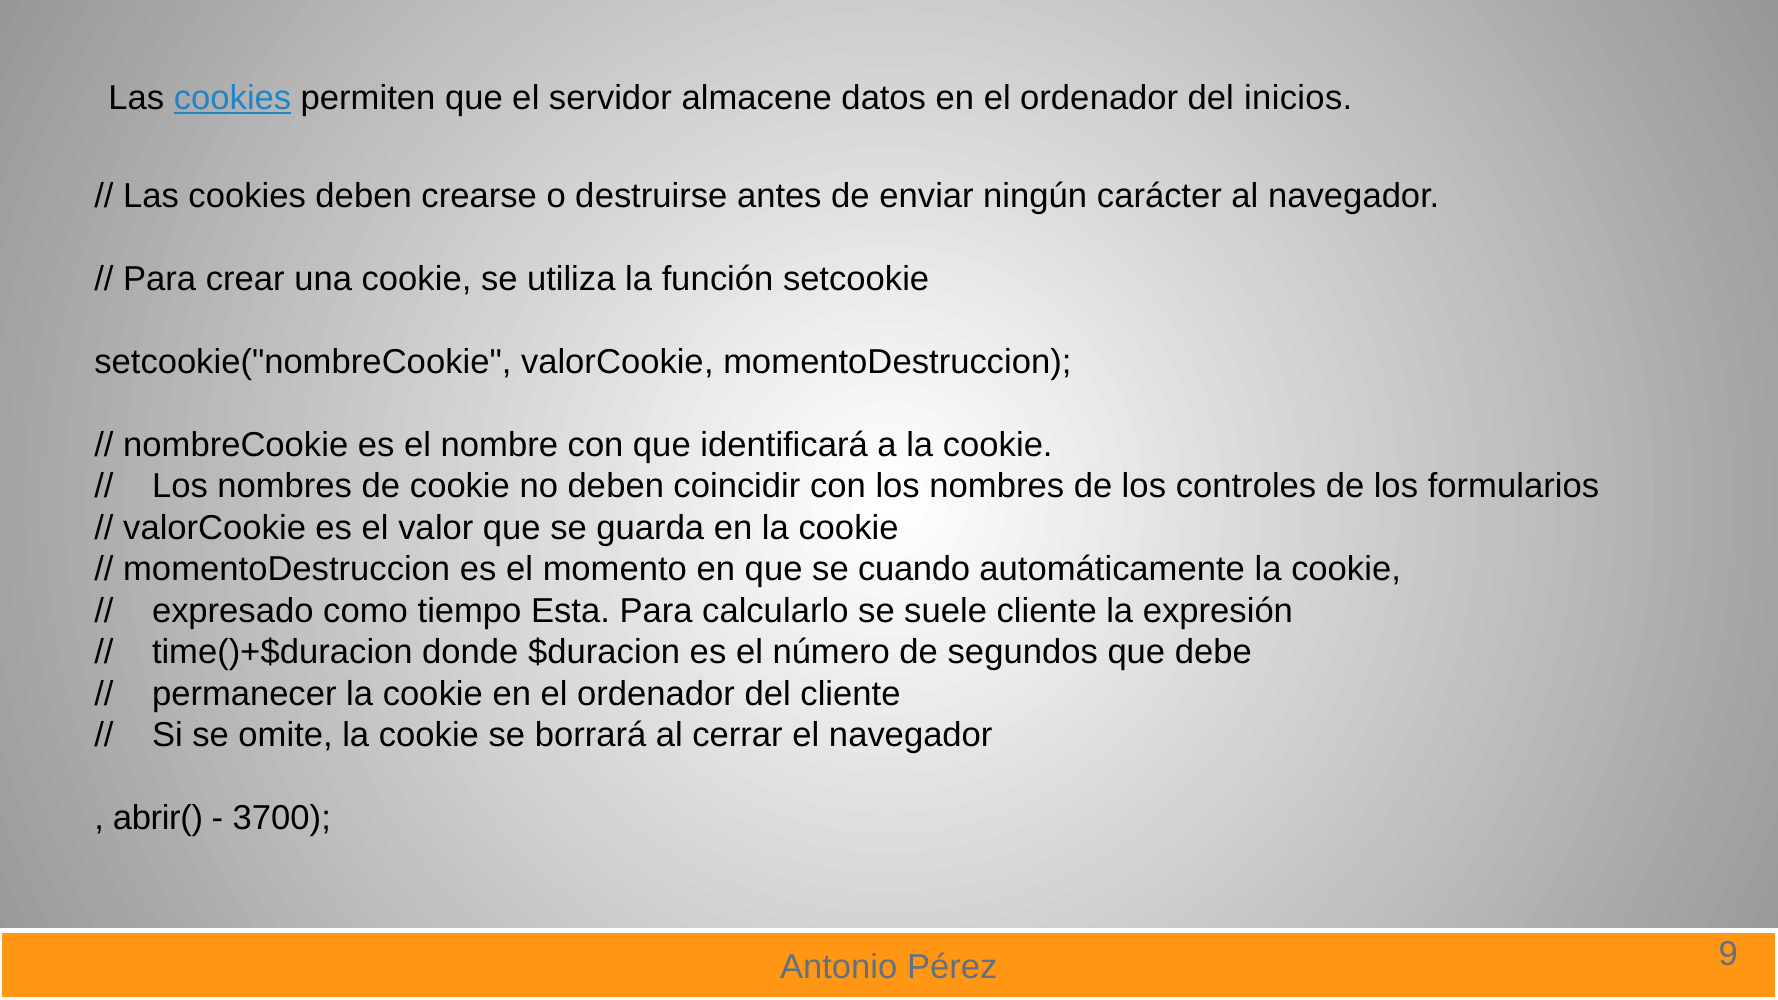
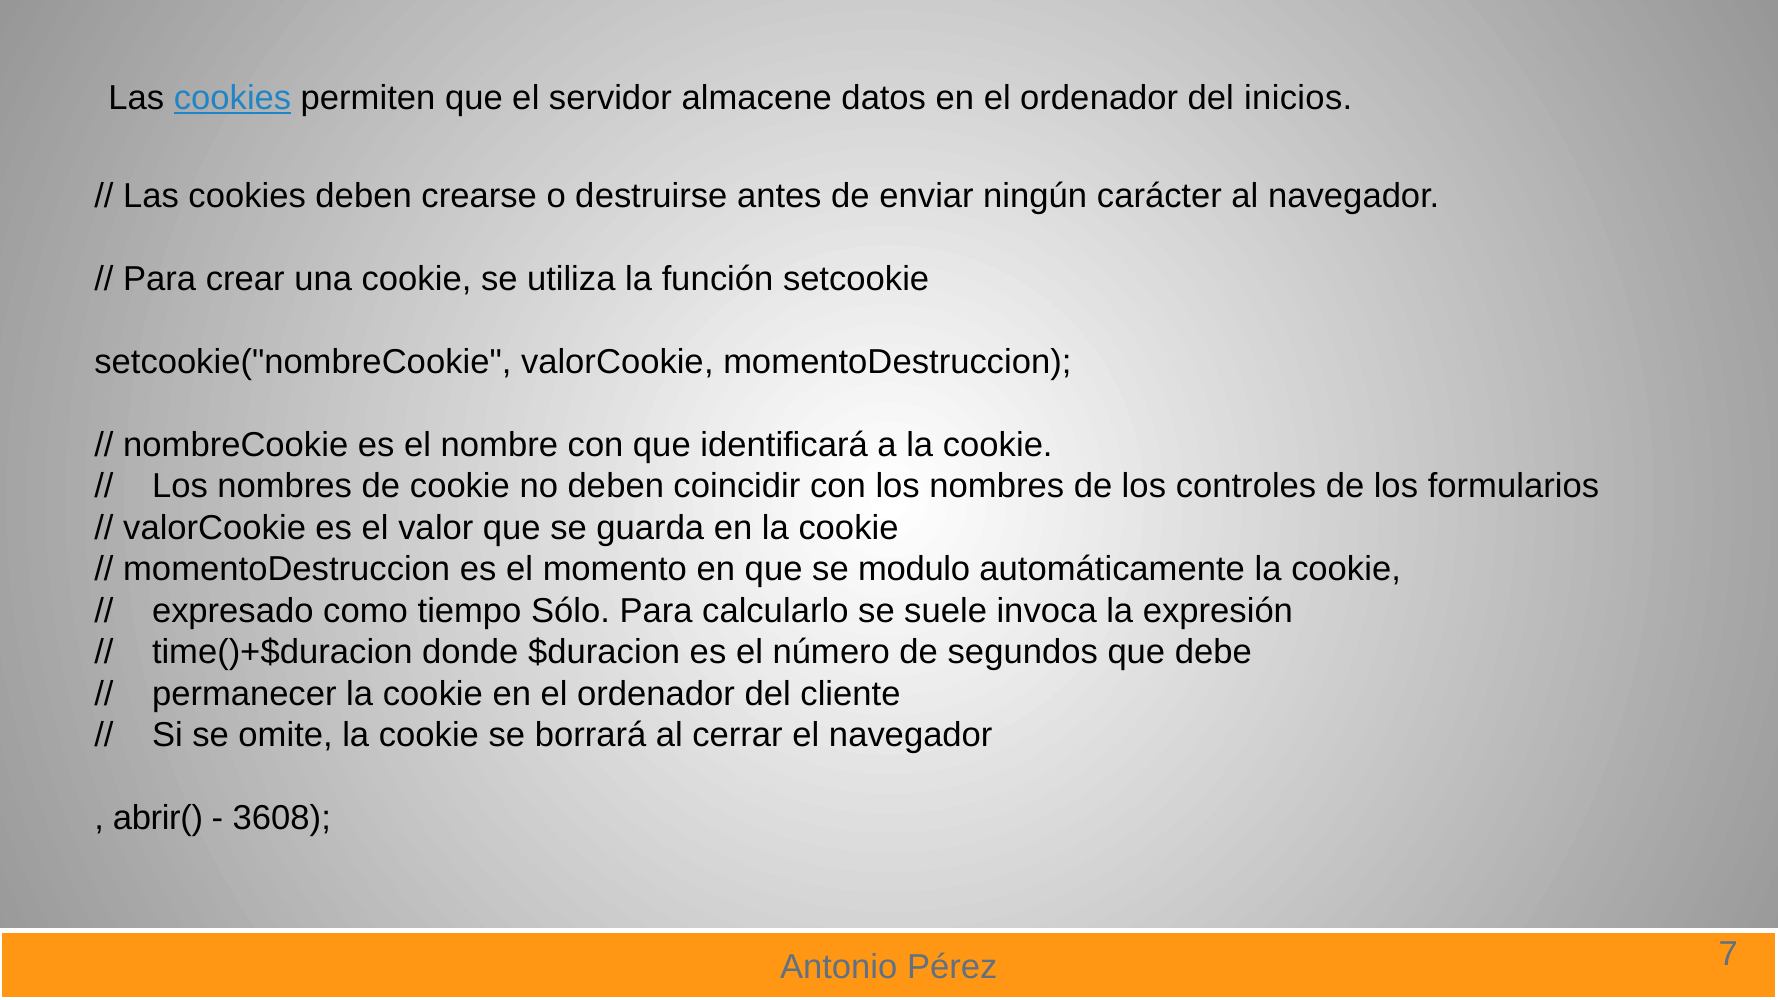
cuando: cuando -> modulo (914, 569)
Esta: Esta -> Sólo (571, 611)
suele cliente: cliente -> invoca (1047, 611)
3700: 3700 -> 3608 (282, 819)
9: 9 -> 7 (1728, 954)
